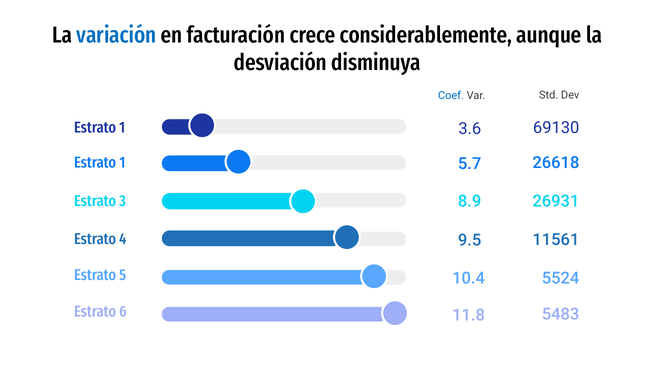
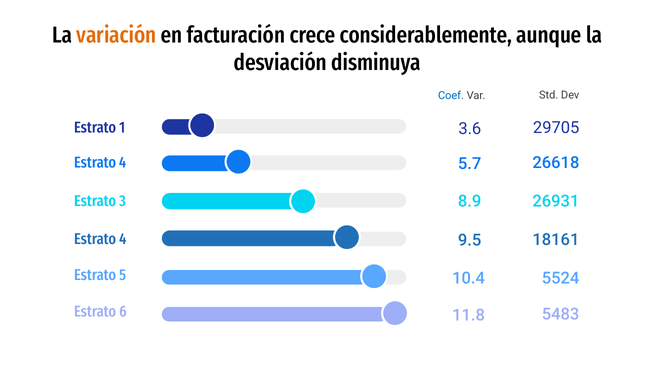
variación colour: blue -> orange (116, 35)
69130: 69130 -> 29705 (556, 128)
1: 1 -> 4 (123, 163)
11561: 11561 -> 18161 (556, 240)
